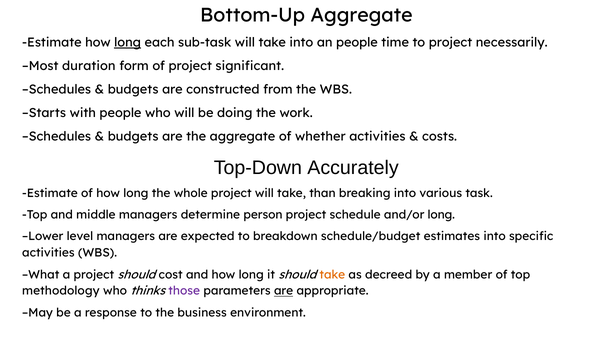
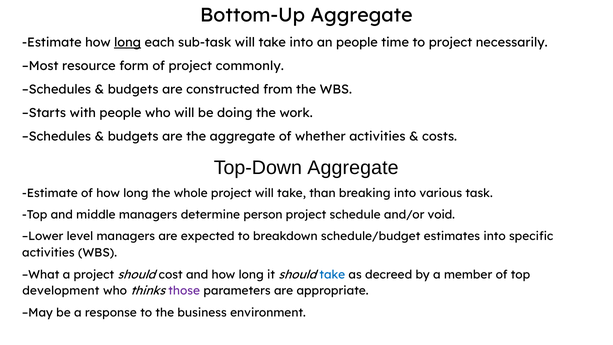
duration: duration -> resource (89, 66)
significant: significant -> commonly (250, 66)
Top-Down Accurately: Accurately -> Aggregate (353, 168)
and/or long: long -> void (441, 215)
take colour: orange -> blue (332, 274)
methodology: methodology -> development (61, 291)
are underline: present -> none (284, 291)
